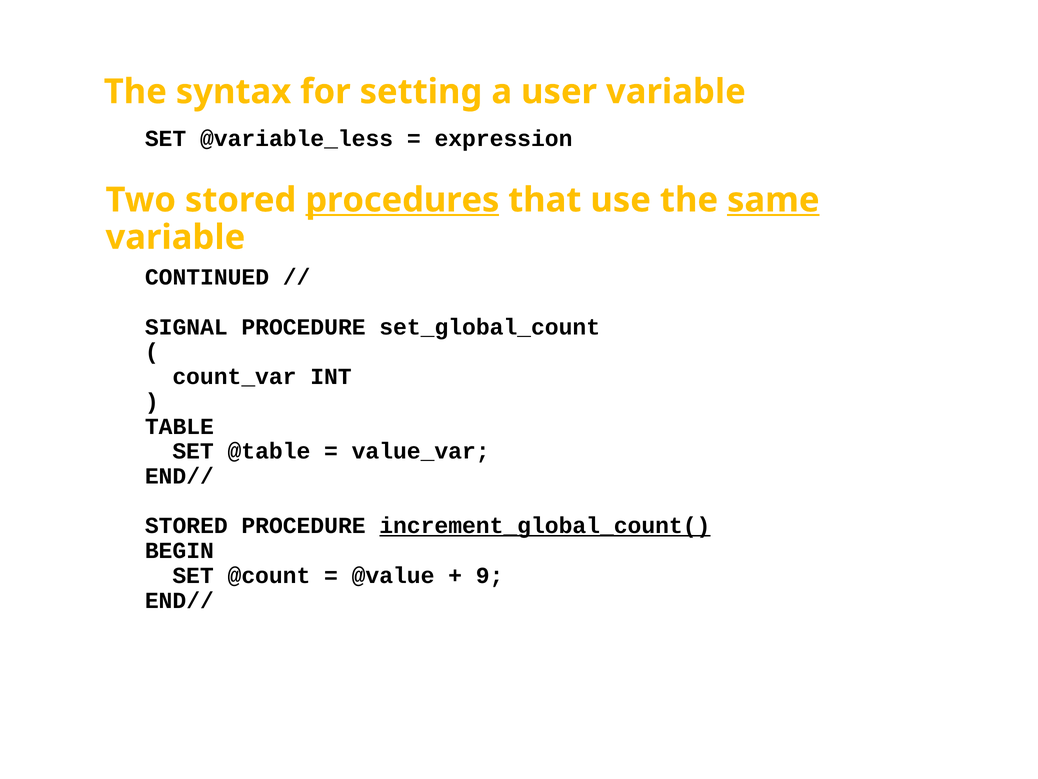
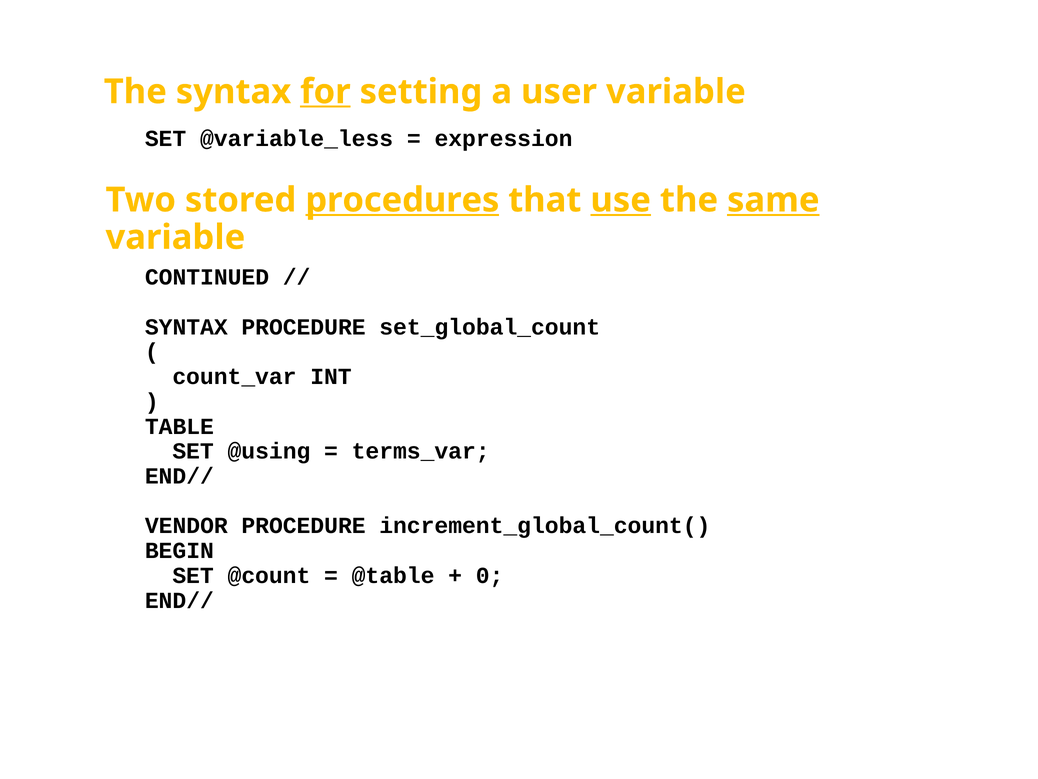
for underline: none -> present (325, 92)
use underline: none -> present (621, 200)
SIGNAL: SIGNAL -> SYNTAX (186, 327)
@table: @table -> @using (269, 451)
value_var: value_var -> terms_var (421, 451)
STORED: STORED -> VENDOR (186, 526)
increment_global_count( underline: present -> none (545, 526)
@value: @value -> @table (393, 575)
9: 9 -> 0 (490, 575)
